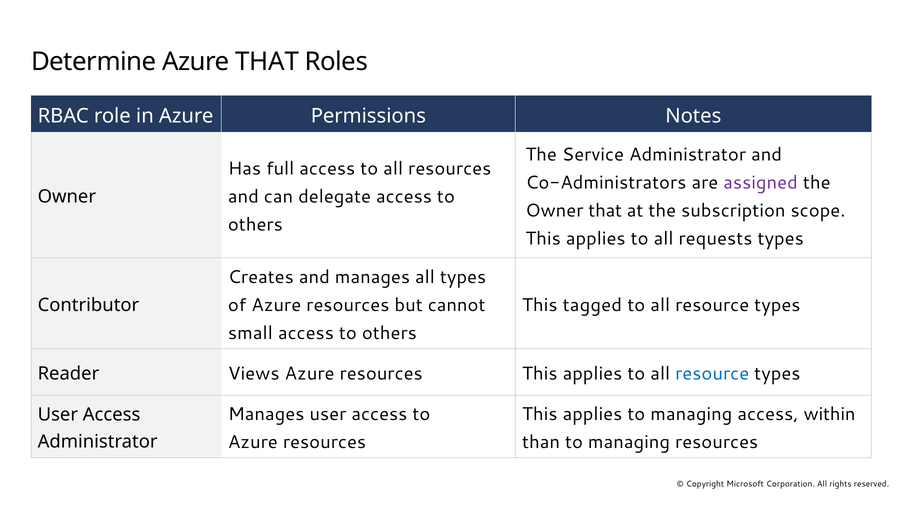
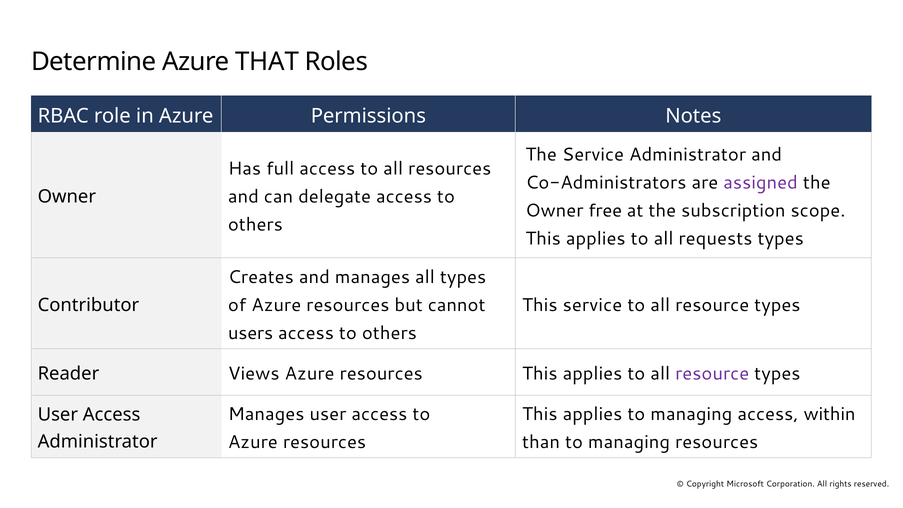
Owner that: that -> free (605, 211)
This tagged: tagged -> service (592, 305)
small: small -> users (251, 333)
resource colour: blue -> purple (712, 374)
